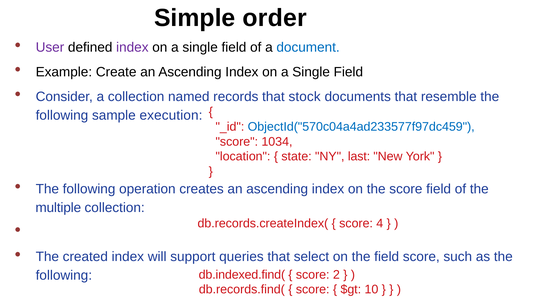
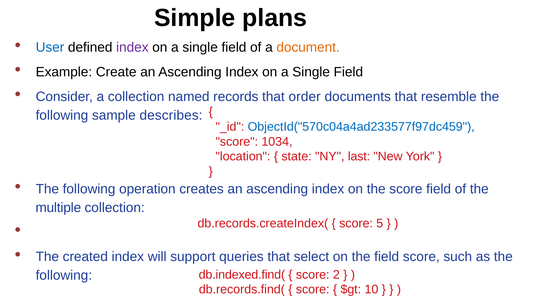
order: order -> plans (275, 18)
User colour: purple -> blue (50, 47)
document colour: blue -> orange (308, 47)
stock: stock -> order (305, 97)
execution: execution -> describes (171, 115)
4: 4 -> 5 (380, 223)
